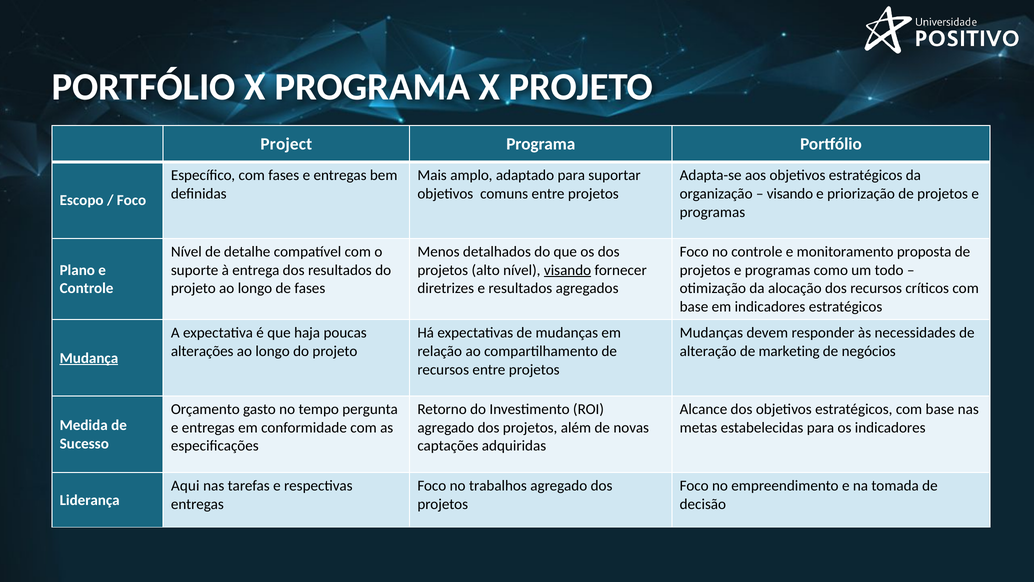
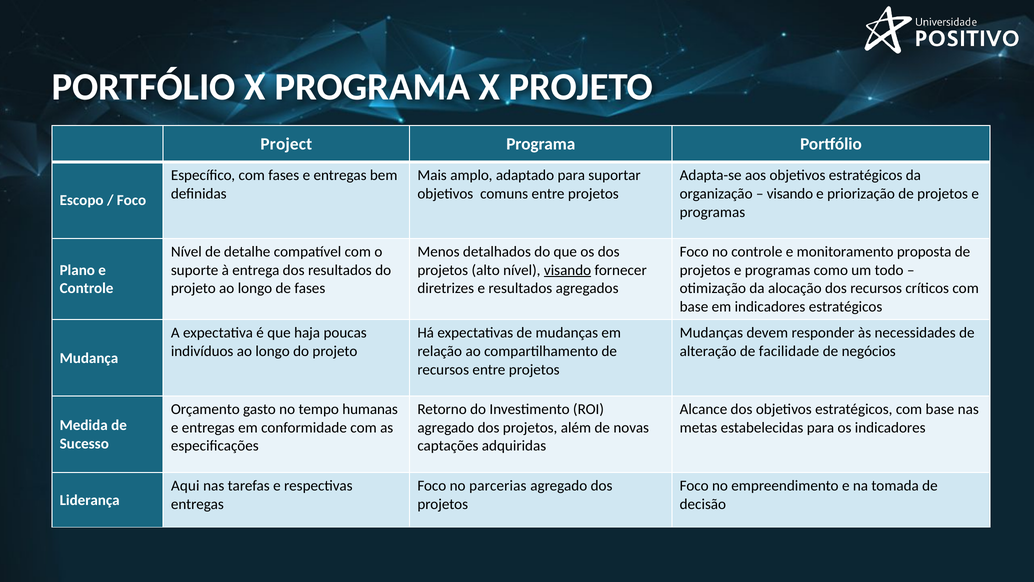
alterações: alterações -> indivíduos (202, 351)
marketing: marketing -> facilidade (789, 351)
Mudança underline: present -> none (89, 358)
pergunta: pergunta -> humanas (370, 409)
trabalhos: trabalhos -> parcerias (498, 485)
